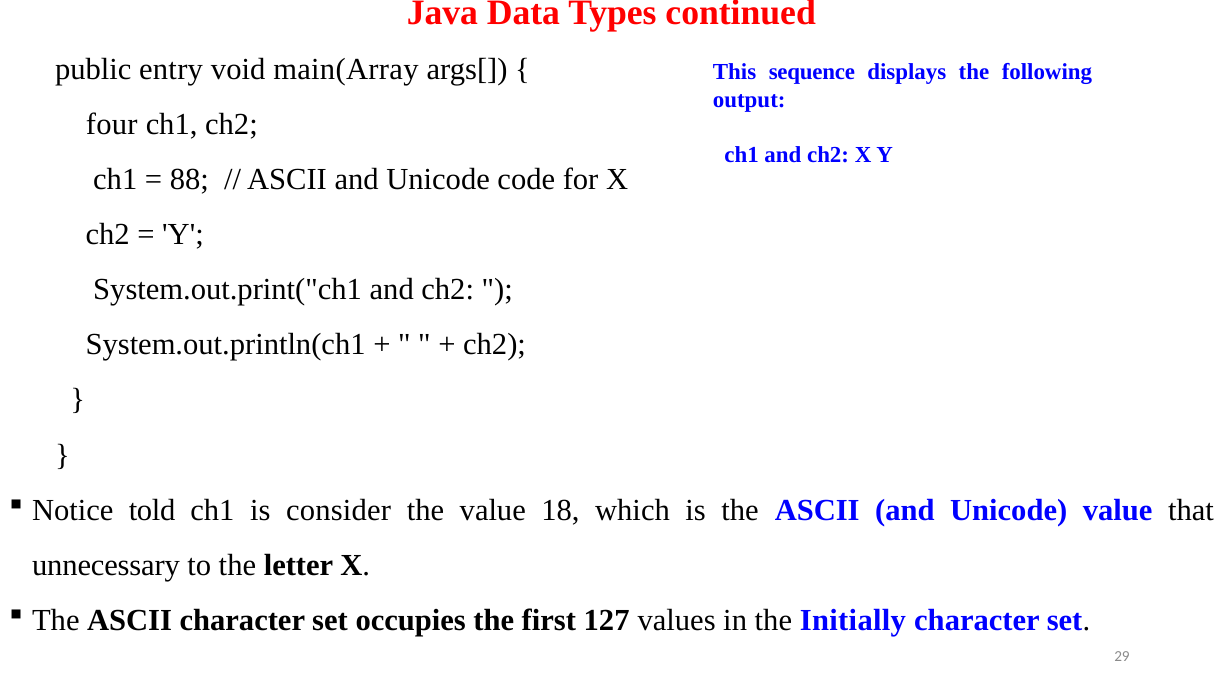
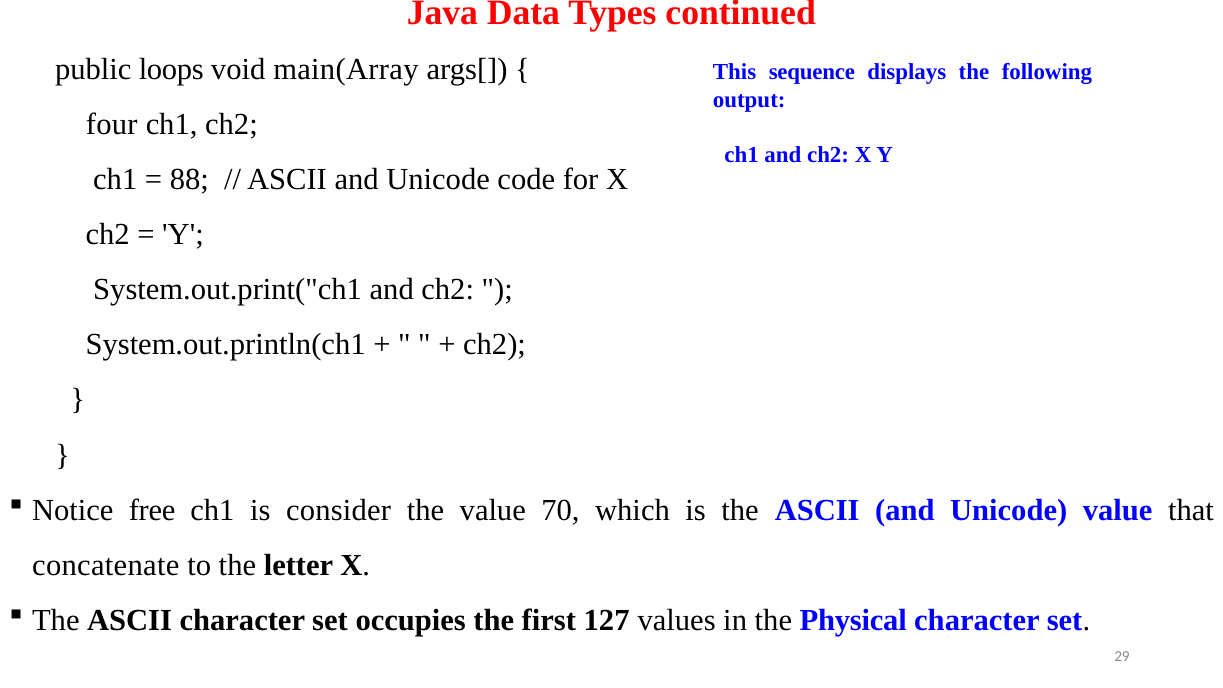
entry: entry -> loops (171, 70)
told: told -> free (152, 510)
18: 18 -> 70 (561, 510)
unnecessary: unnecessary -> concatenate (106, 565)
Initially: Initially -> Physical (853, 620)
